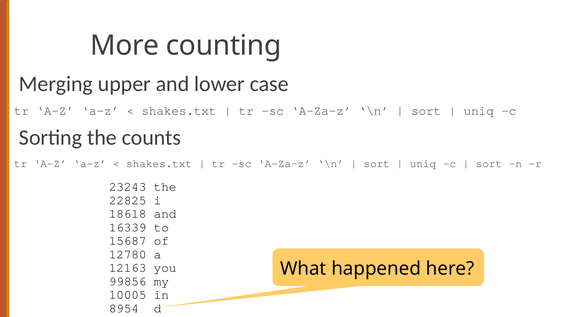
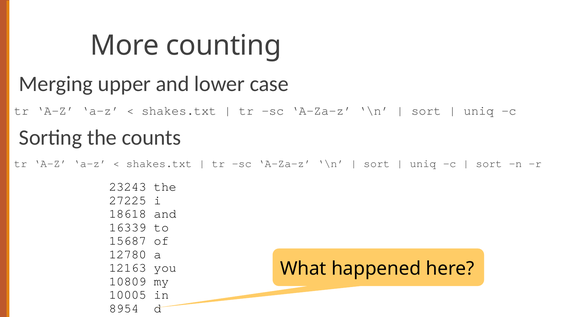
22825: 22825 -> 27225 (128, 200)
99856: 99856 -> 10809 (128, 282)
